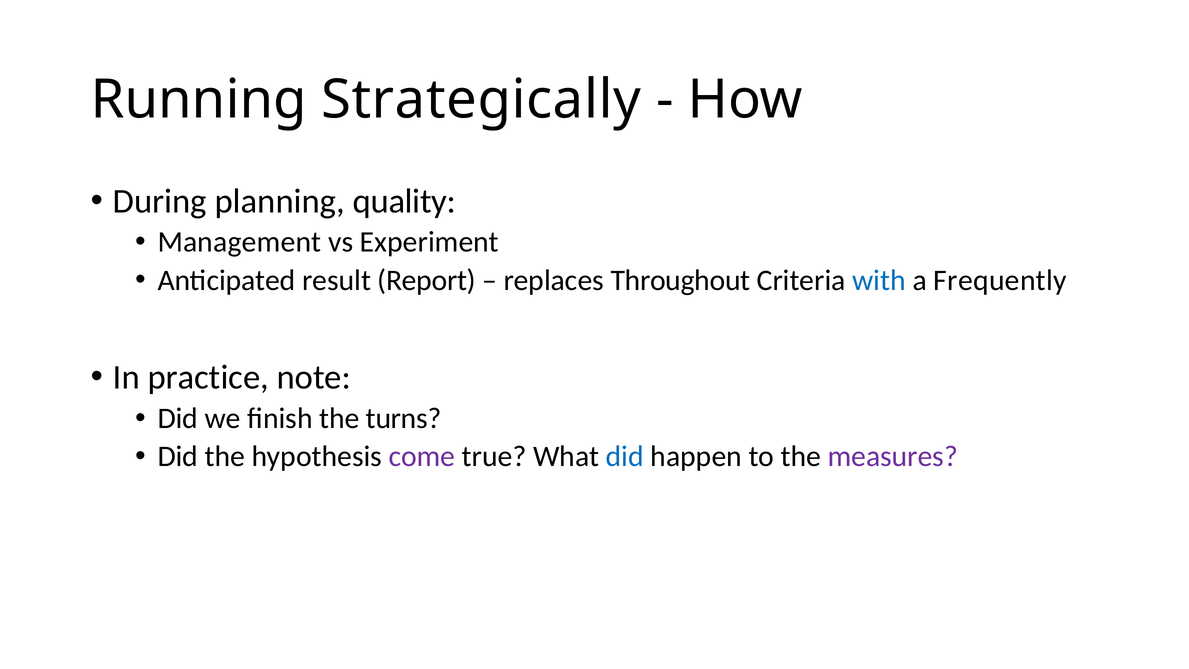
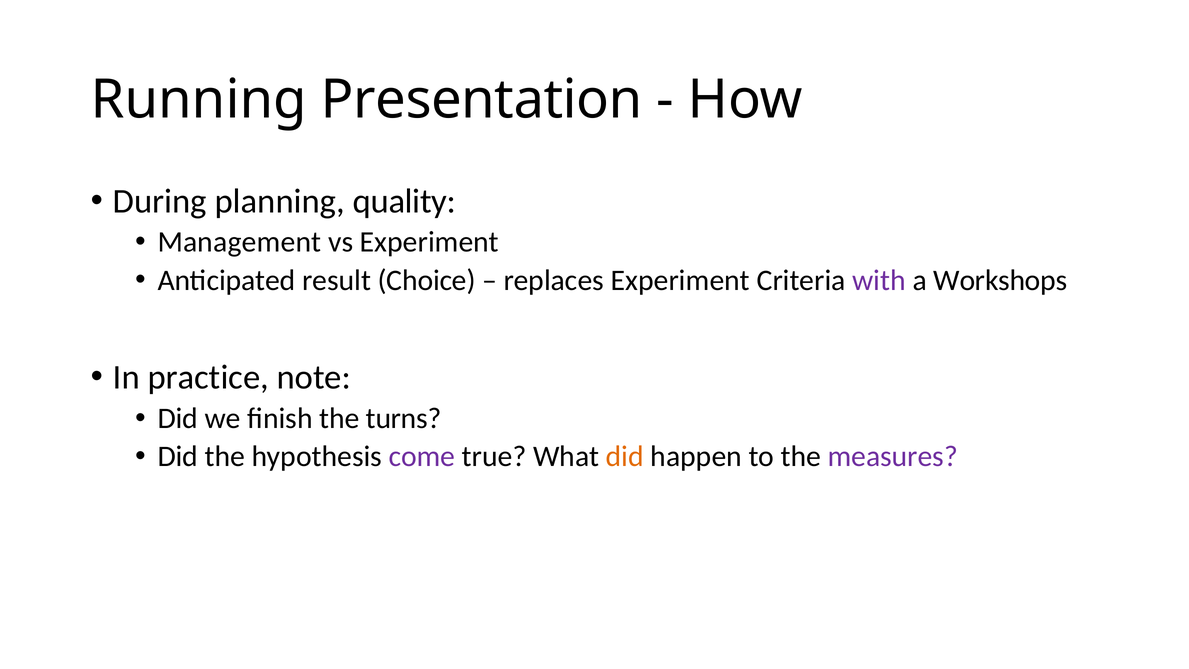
Strategically: Strategically -> Presentation (482, 100)
Report: Report -> Choice (427, 280)
replaces Throughout: Throughout -> Experiment (680, 280)
with colour: blue -> purple (879, 280)
Frequently: Frequently -> Workshops (1000, 280)
did colour: blue -> orange (625, 457)
